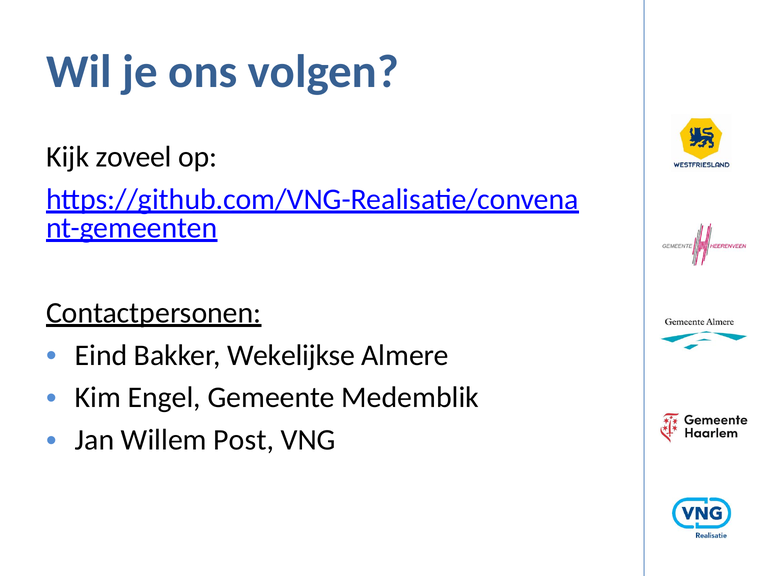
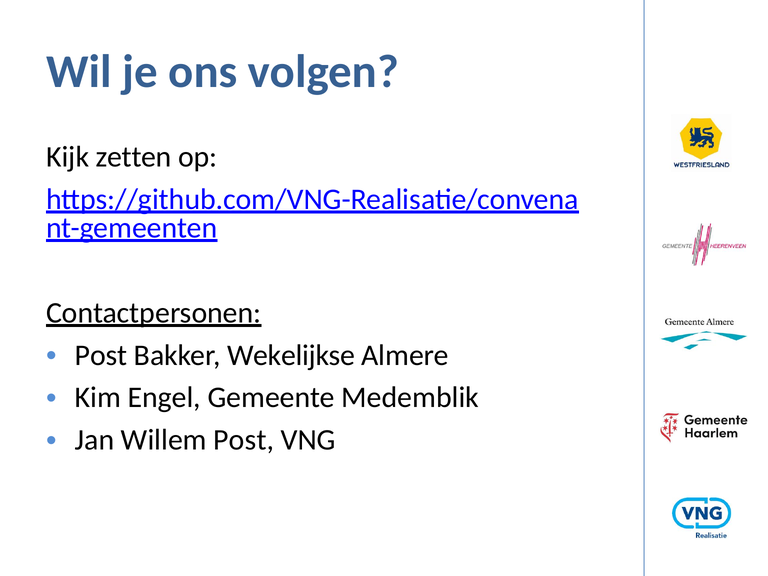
zoveel: zoveel -> zetten (134, 157)
Eind: Eind -> Post (101, 355)
